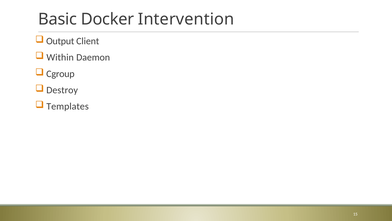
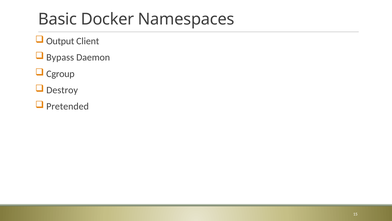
Intervention: Intervention -> Namespaces (186, 19)
Within: Within -> Bypass (60, 57)
Templates: Templates -> Pretended (68, 106)
